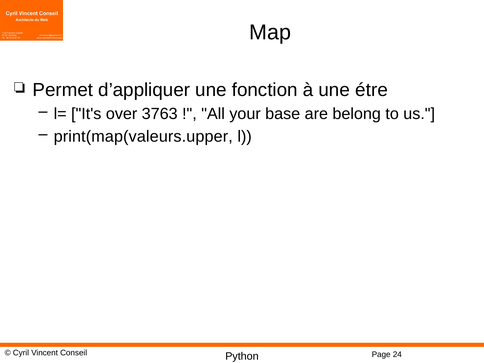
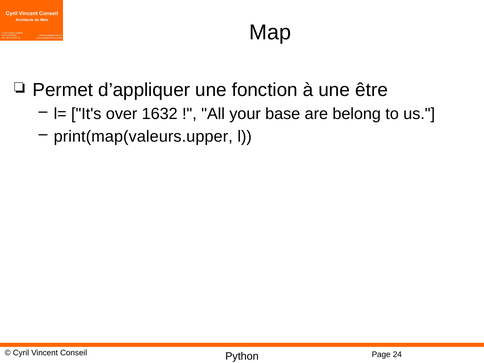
étre: étre -> être (372, 90)
3763: 3763 -> 1632 (160, 114)
